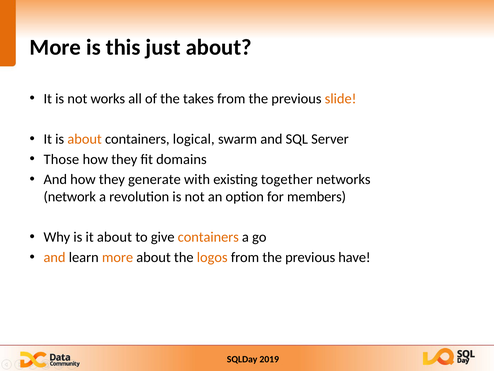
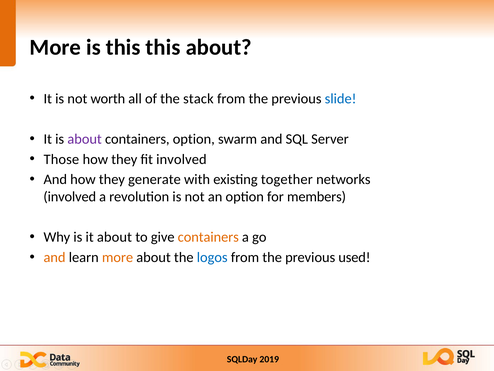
this just: just -> this (163, 47)
works: works -> worth (108, 99)
takes: takes -> stack (198, 99)
slide colour: orange -> blue (341, 99)
about colour: orange -> purple (85, 139)
containers logical: logical -> option (194, 139)
fit domains: domains -> involved (181, 159)
network: network -> involved (70, 197)
logos colour: orange -> blue (212, 257)
have: have -> used (354, 257)
